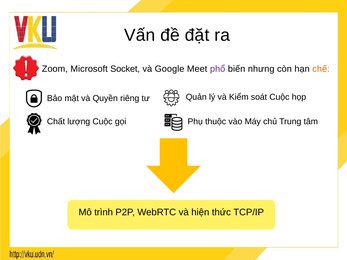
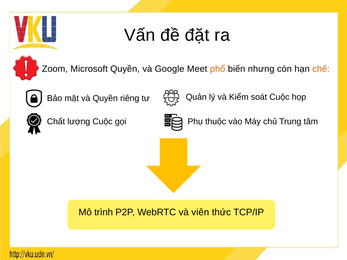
Microsoft Socket: Socket -> Quyền (125, 69)
phổ colour: purple -> orange (218, 69)
hiện: hiện -> viên (200, 212)
